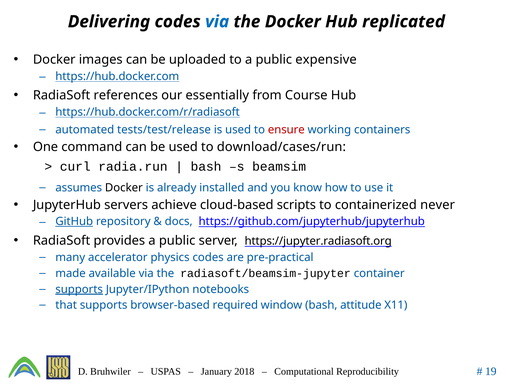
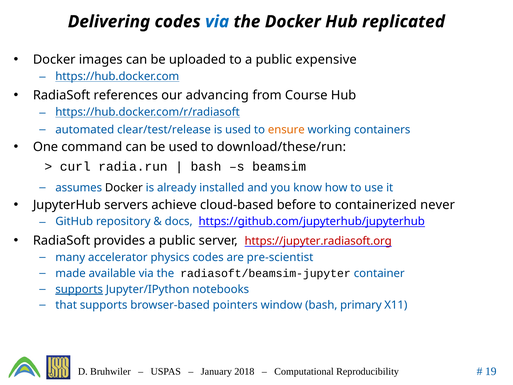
essentially: essentially -> advancing (217, 95)
tests/test/release: tests/test/release -> clear/test/release (164, 130)
ensure colour: red -> orange (286, 130)
download/cases/run: download/cases/run -> download/these/run (281, 147)
scripts: scripts -> before (296, 205)
GitHub underline: present -> none (74, 221)
https://jupyter.radiasoft.org colour: black -> red (318, 241)
pre-practical: pre-practical -> pre-scientist (280, 257)
required: required -> pointers (235, 305)
attitude: attitude -> primary (361, 305)
